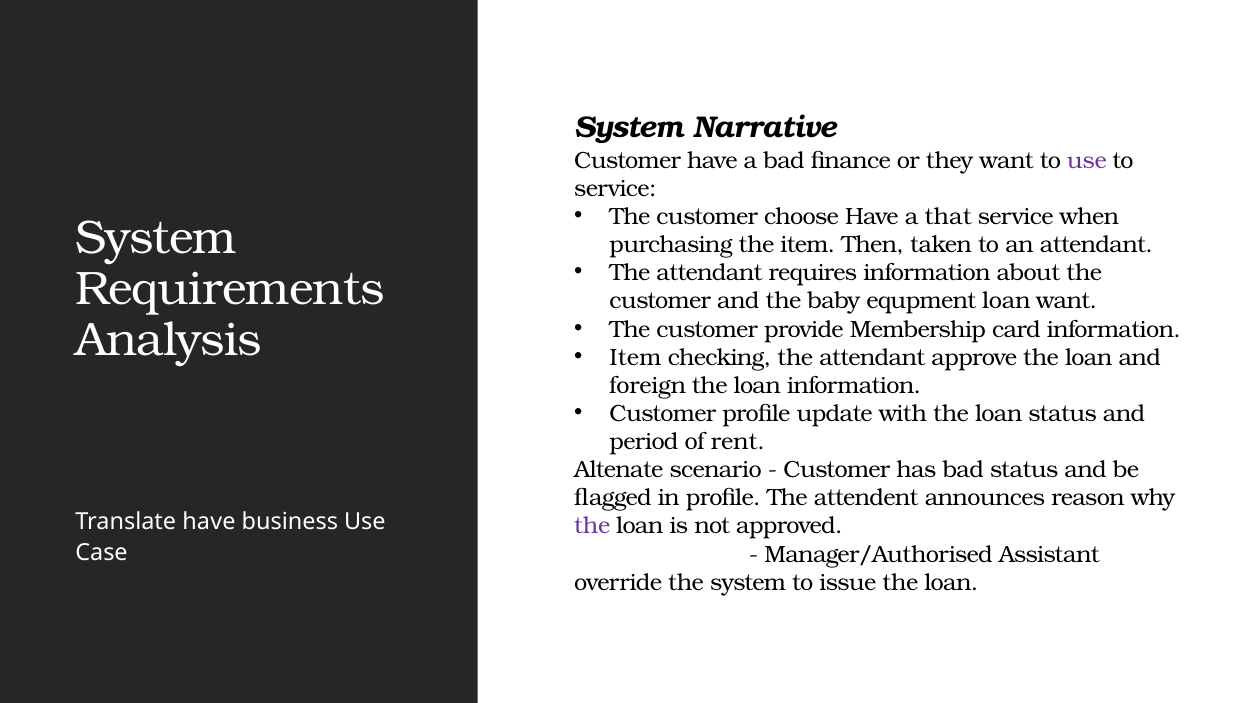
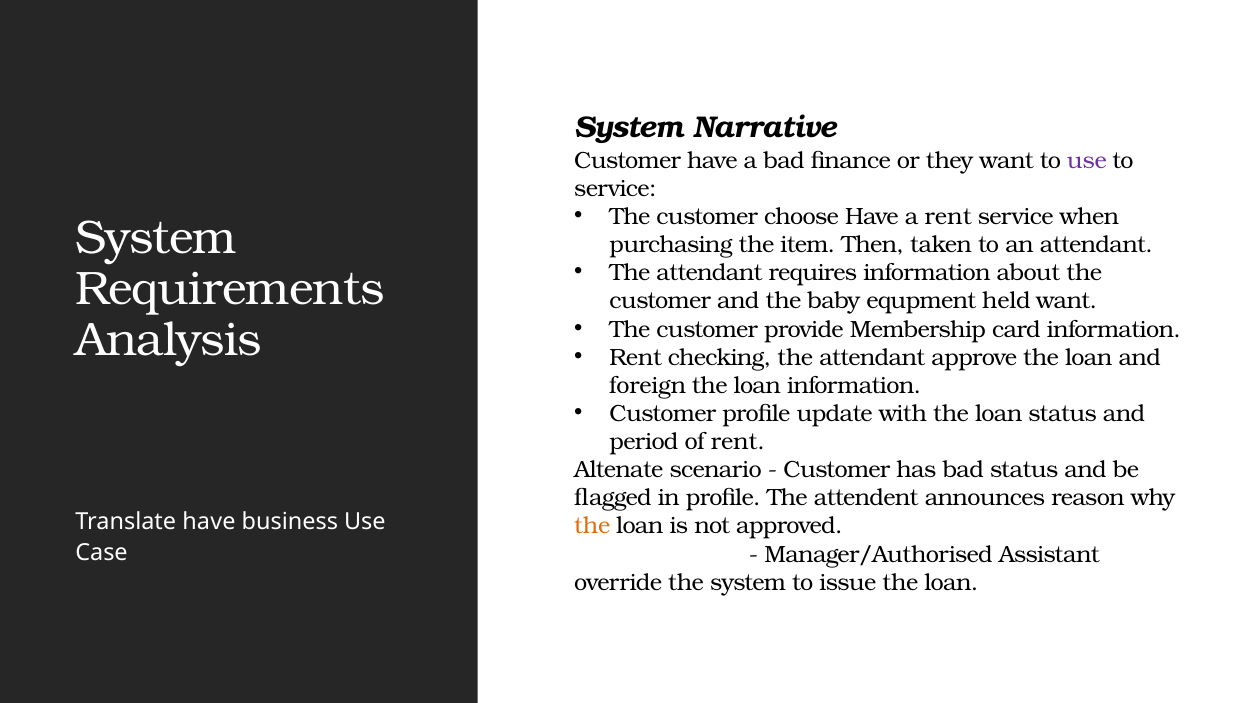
a that: that -> rent (948, 217)
equpment loan: loan -> held (1006, 302)
Item: Item -> Rent (636, 358)
the colour: purple -> orange (592, 527)
